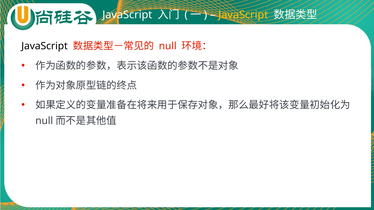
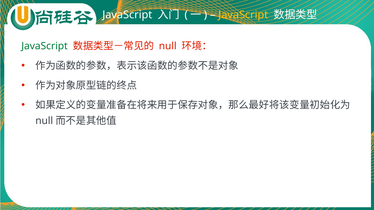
JavaScript colour: black -> green (45, 46)
